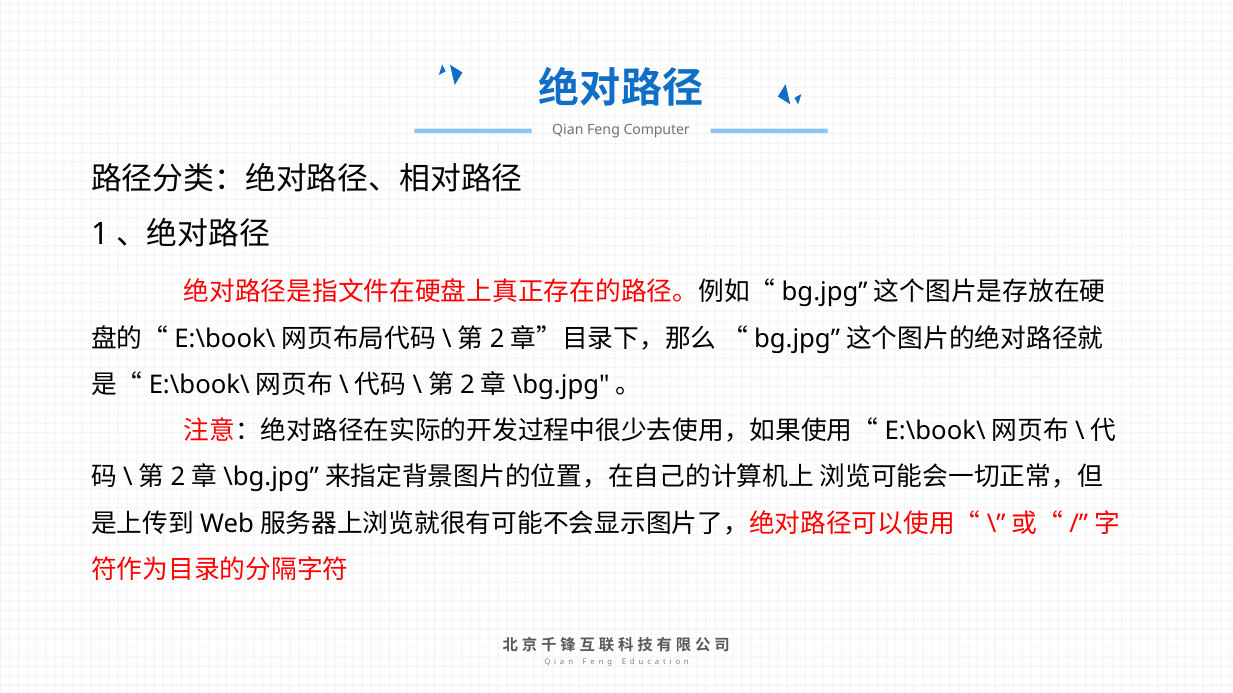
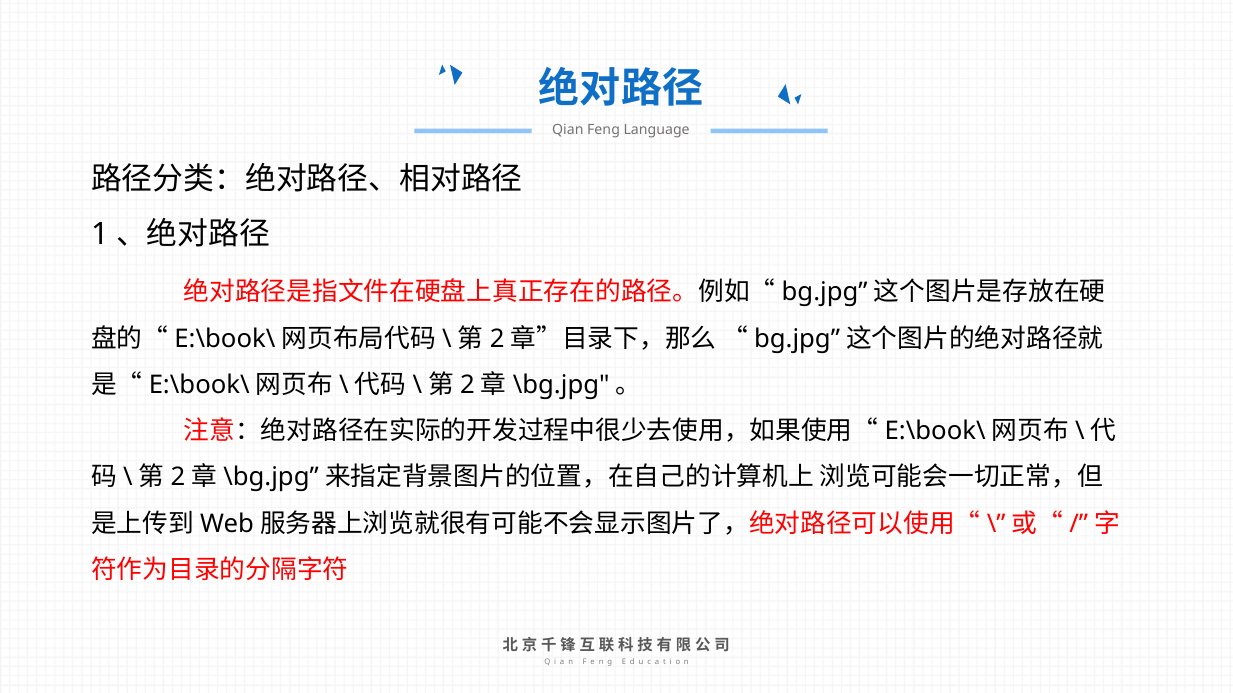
Computer: Computer -> Language (657, 130)
